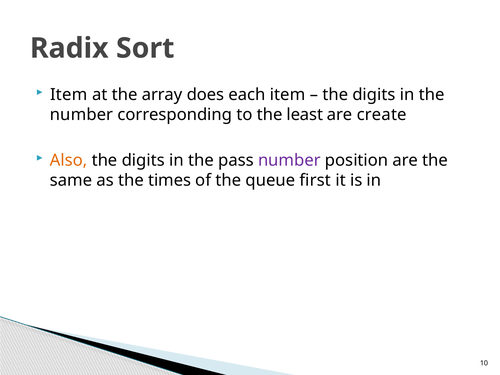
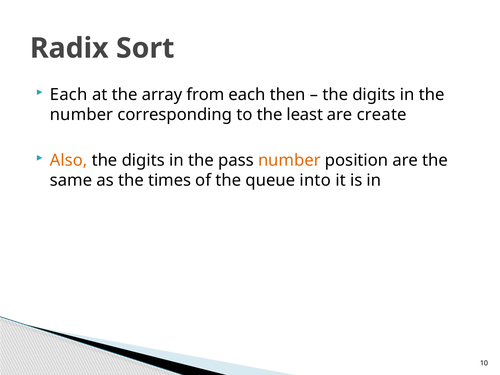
Item: Item -> Each (69, 95)
does: does -> from (206, 95)
each item: item -> then (288, 95)
number colour: purple -> orange (289, 160)
first: first -> into (315, 180)
